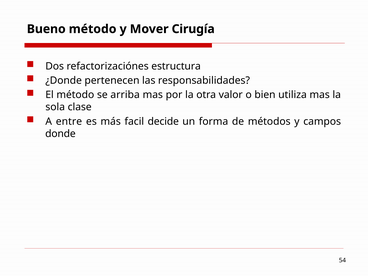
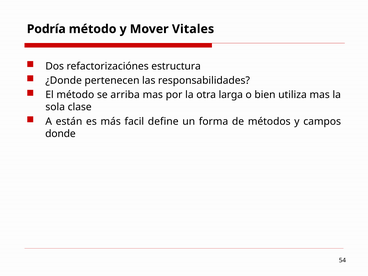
Bueno: Bueno -> Podría (46, 29)
Cirugía: Cirugía -> Vitales (193, 29)
valor: valor -> larga (231, 95)
entre: entre -> están (69, 121)
decide: decide -> define (163, 121)
